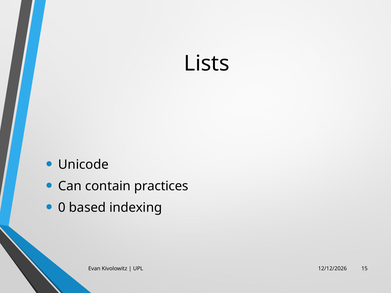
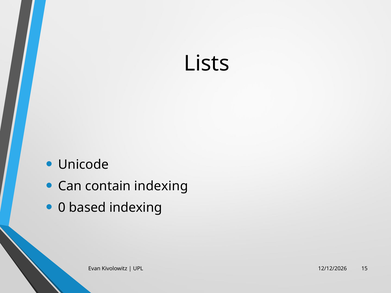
contain practices: practices -> indexing (161, 186)
